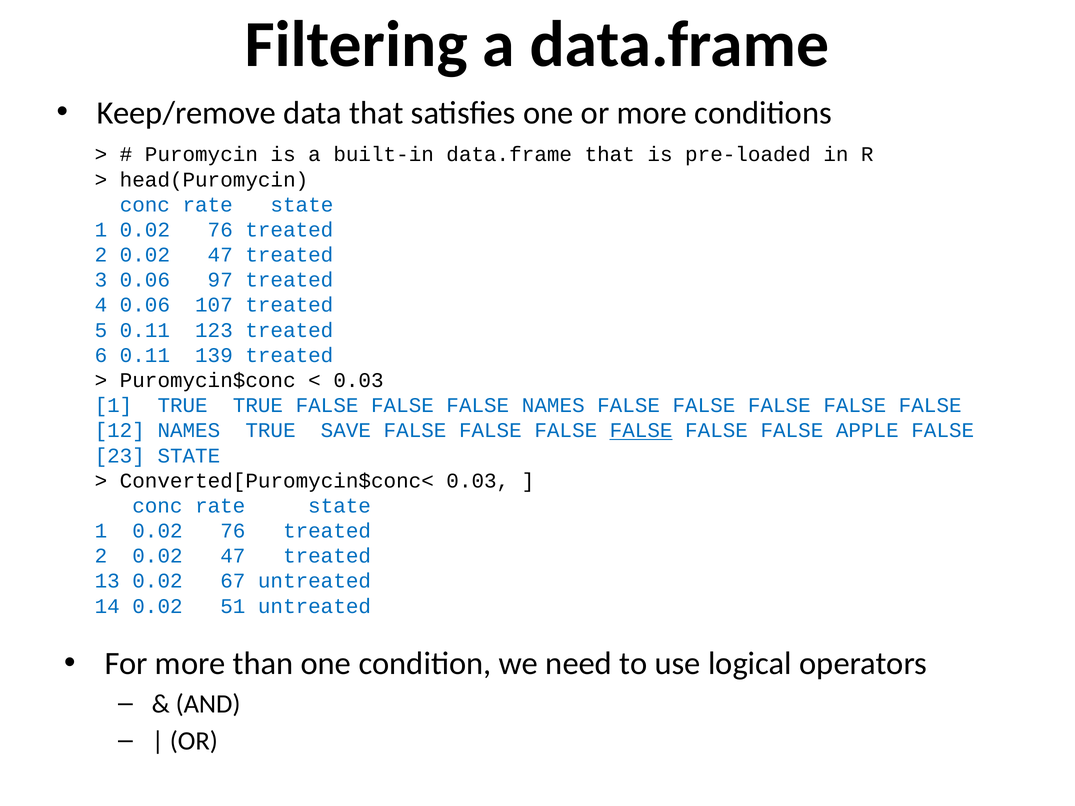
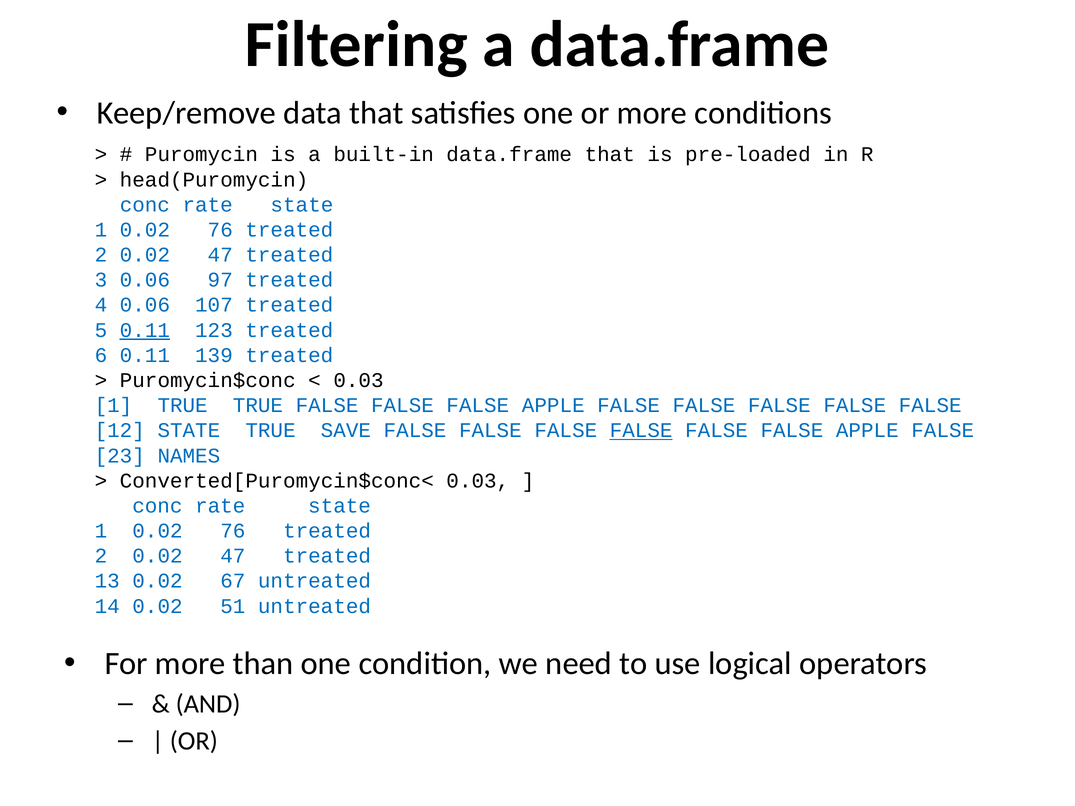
0.11 underline: none -> present (145, 330)
NAMES: NAMES -> APPLE (553, 406)
12 NAMES: NAMES -> STATE (189, 431)
23 STATE: STATE -> NAMES (189, 456)
